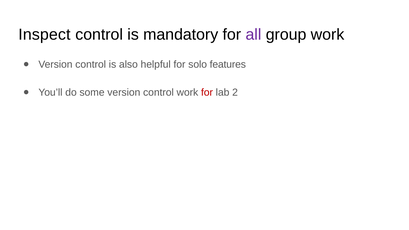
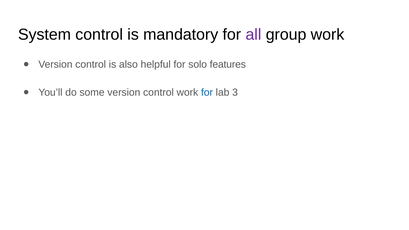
Inspect: Inspect -> System (44, 35)
for colour: red -> blue (207, 93)
2: 2 -> 3 (235, 93)
